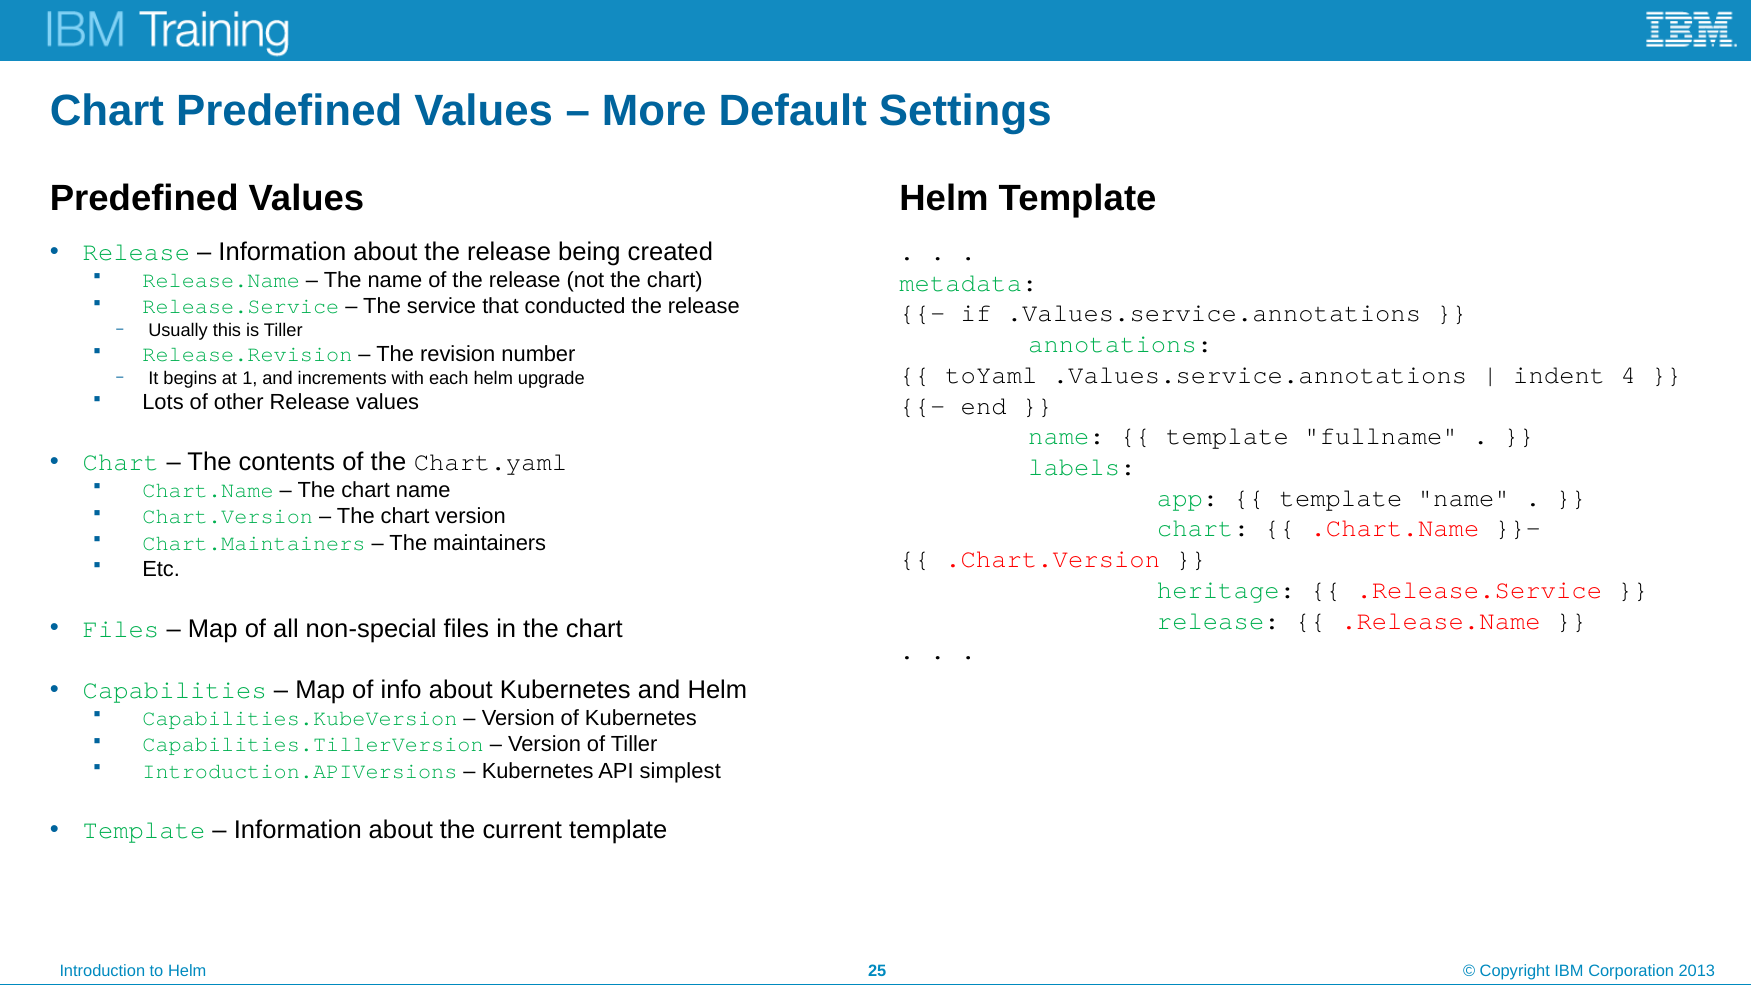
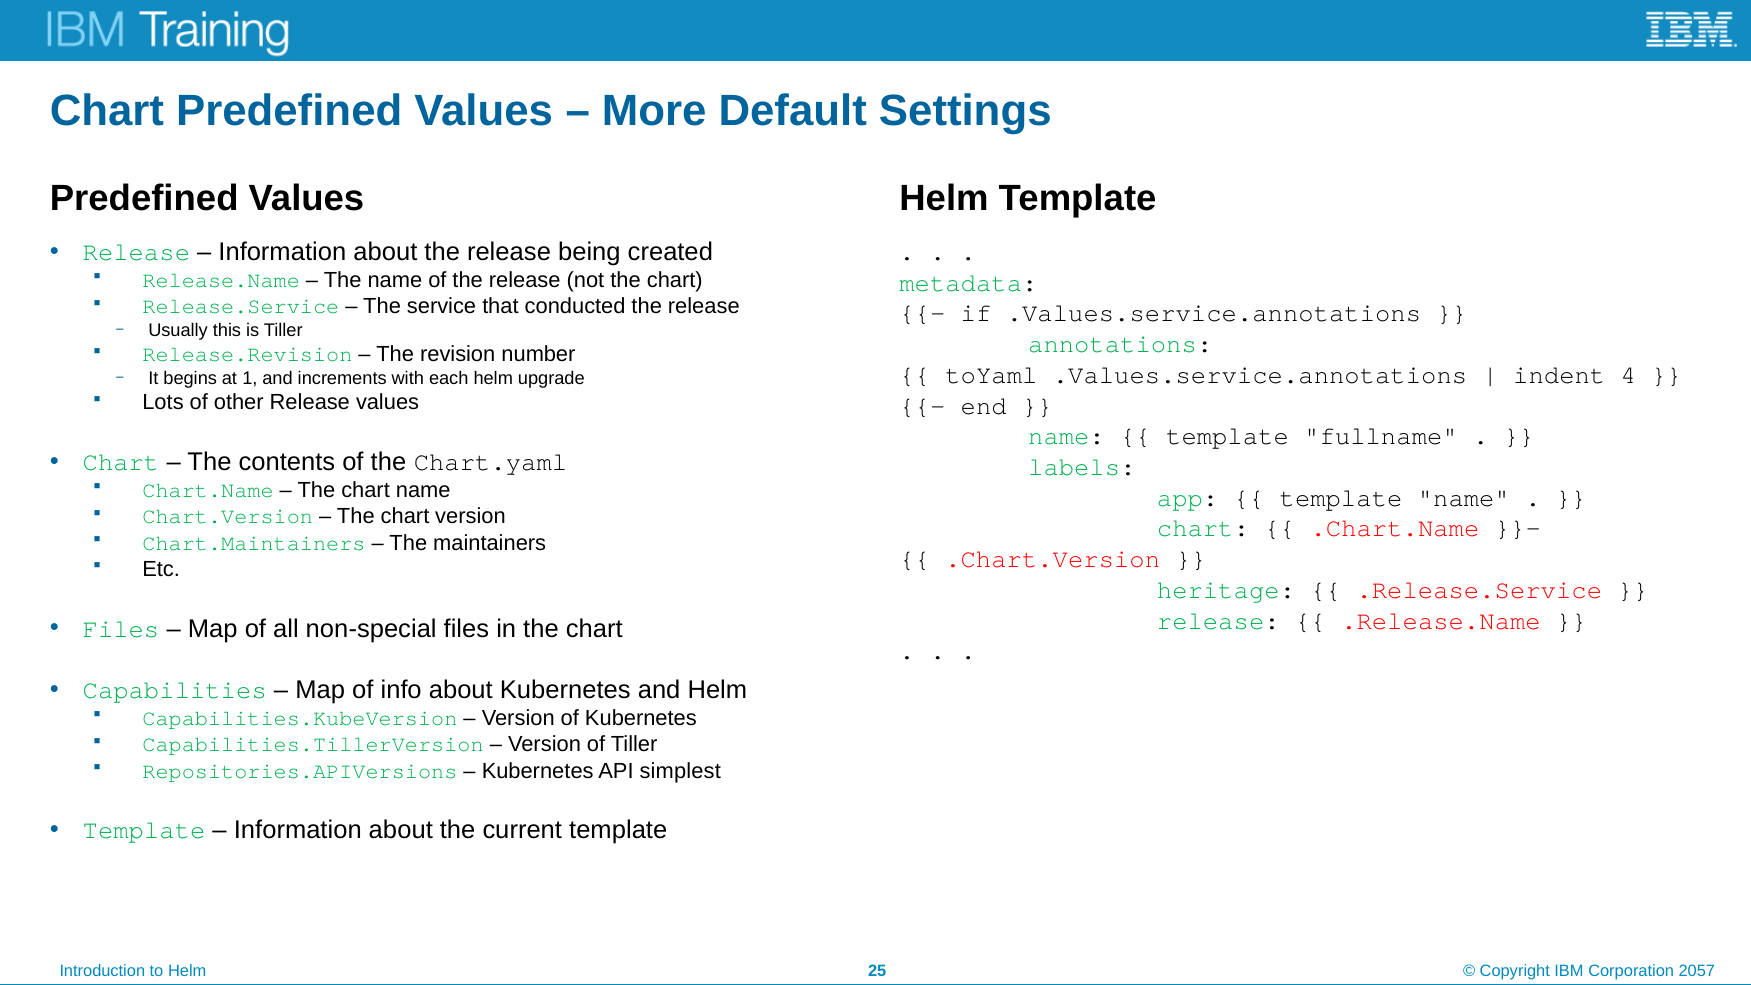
Introduction.APIVersions: Introduction.APIVersions -> Repositories.APIVersions (300, 771)
2013: 2013 -> 2057 (1697, 971)
